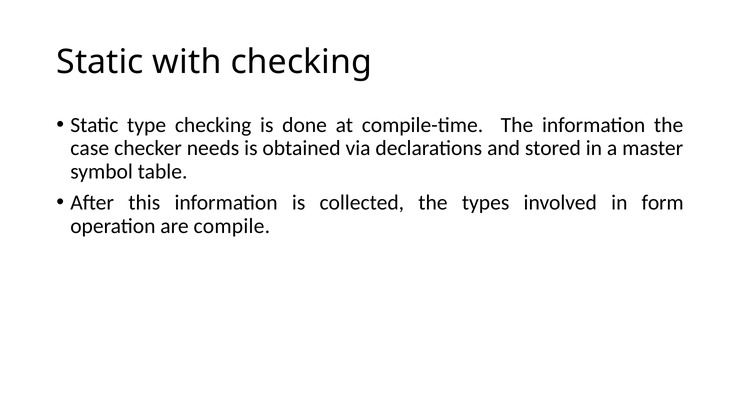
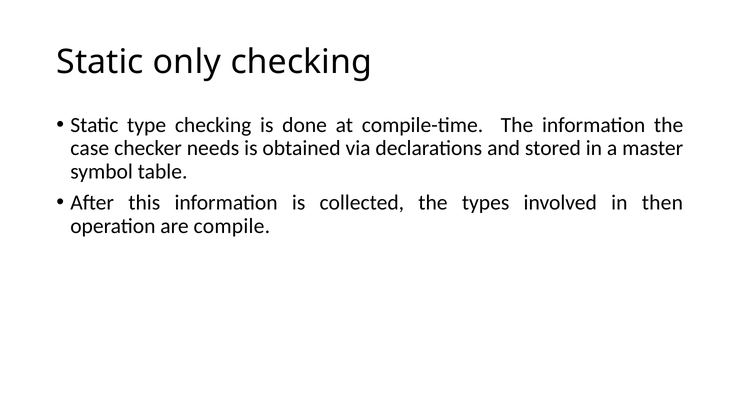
with: with -> only (187, 62)
form: form -> then (662, 203)
